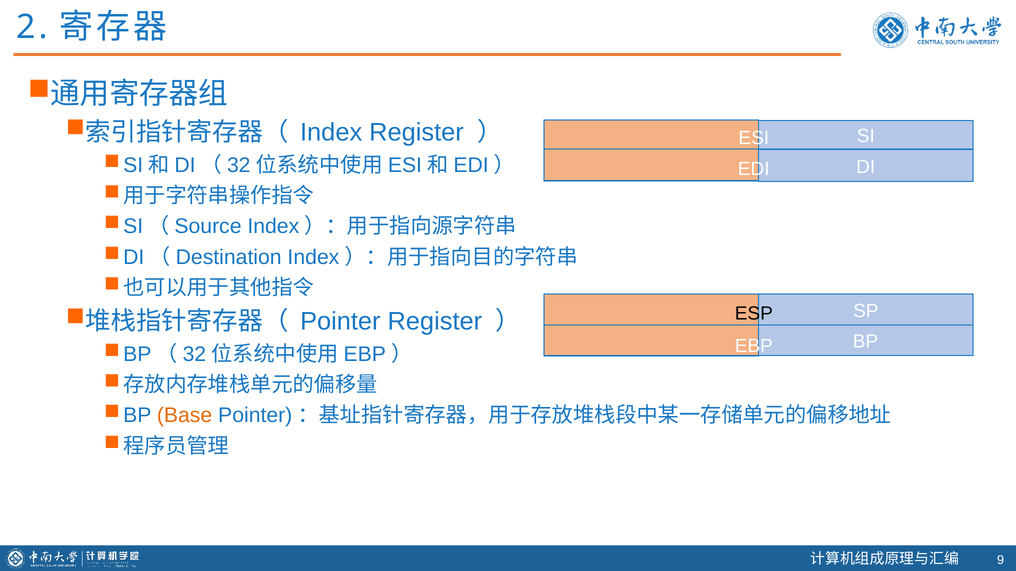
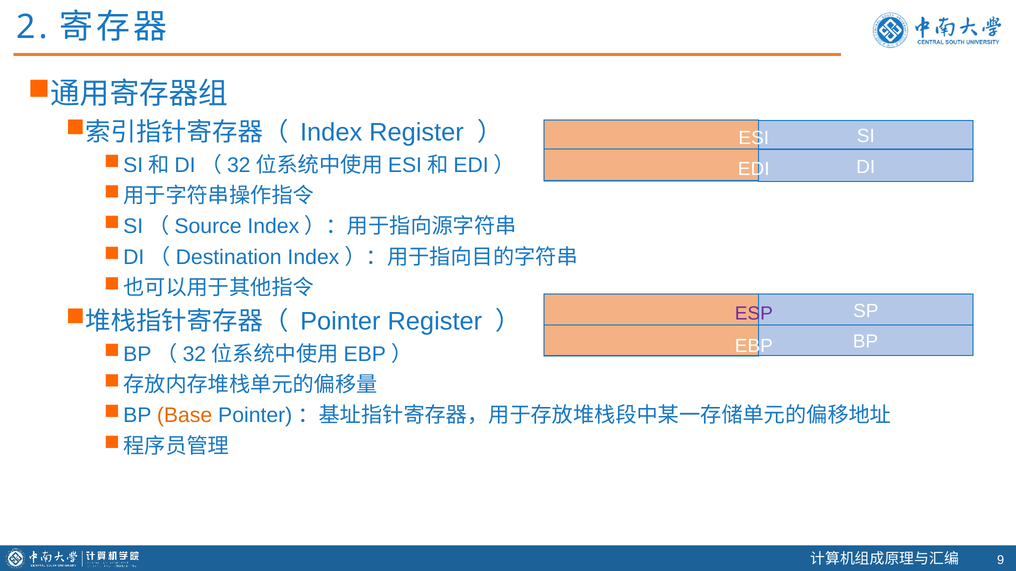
ESP colour: black -> purple (754, 314)
